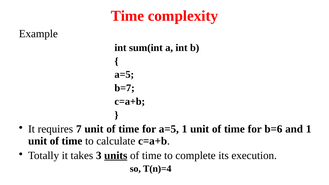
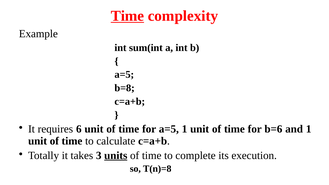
Time underline: none -> present (127, 16)
b=7: b=7 -> b=8 (125, 88)
7: 7 -> 6 (79, 129)
T(n)=4: T(n)=4 -> T(n)=8 (157, 169)
